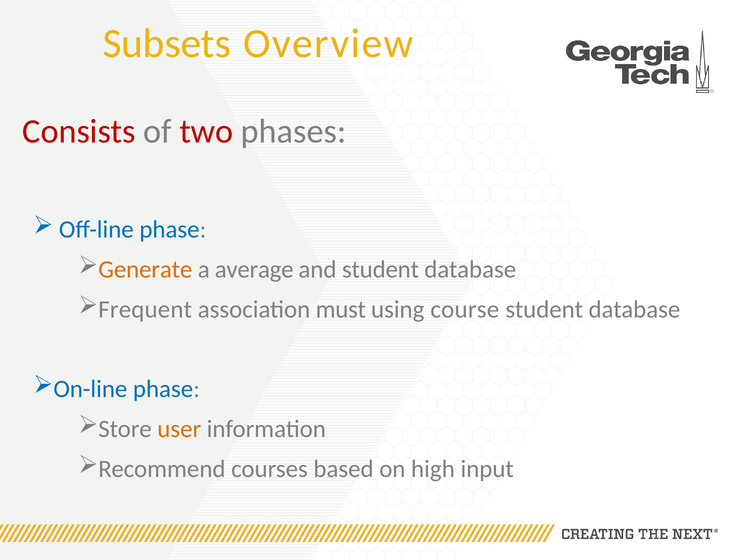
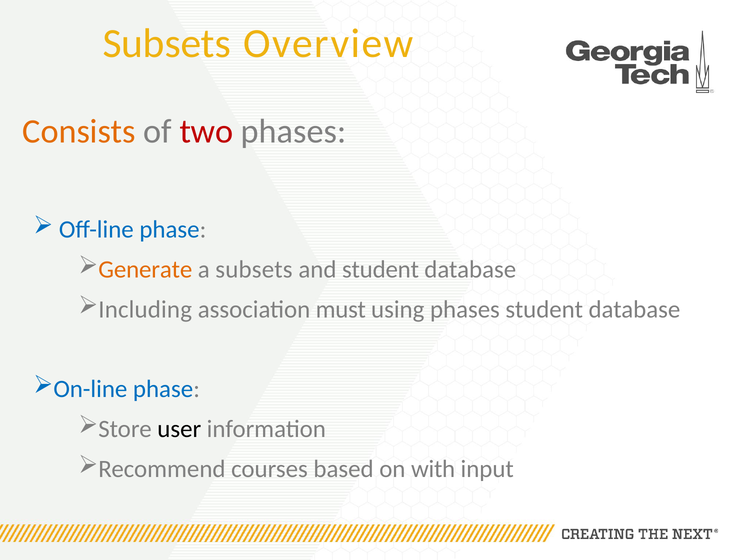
Consists colour: red -> orange (79, 132)
a average: average -> subsets (254, 269)
Frequent: Frequent -> Including (145, 309)
using course: course -> phases (465, 309)
user colour: orange -> black (179, 429)
high: high -> with (433, 469)
